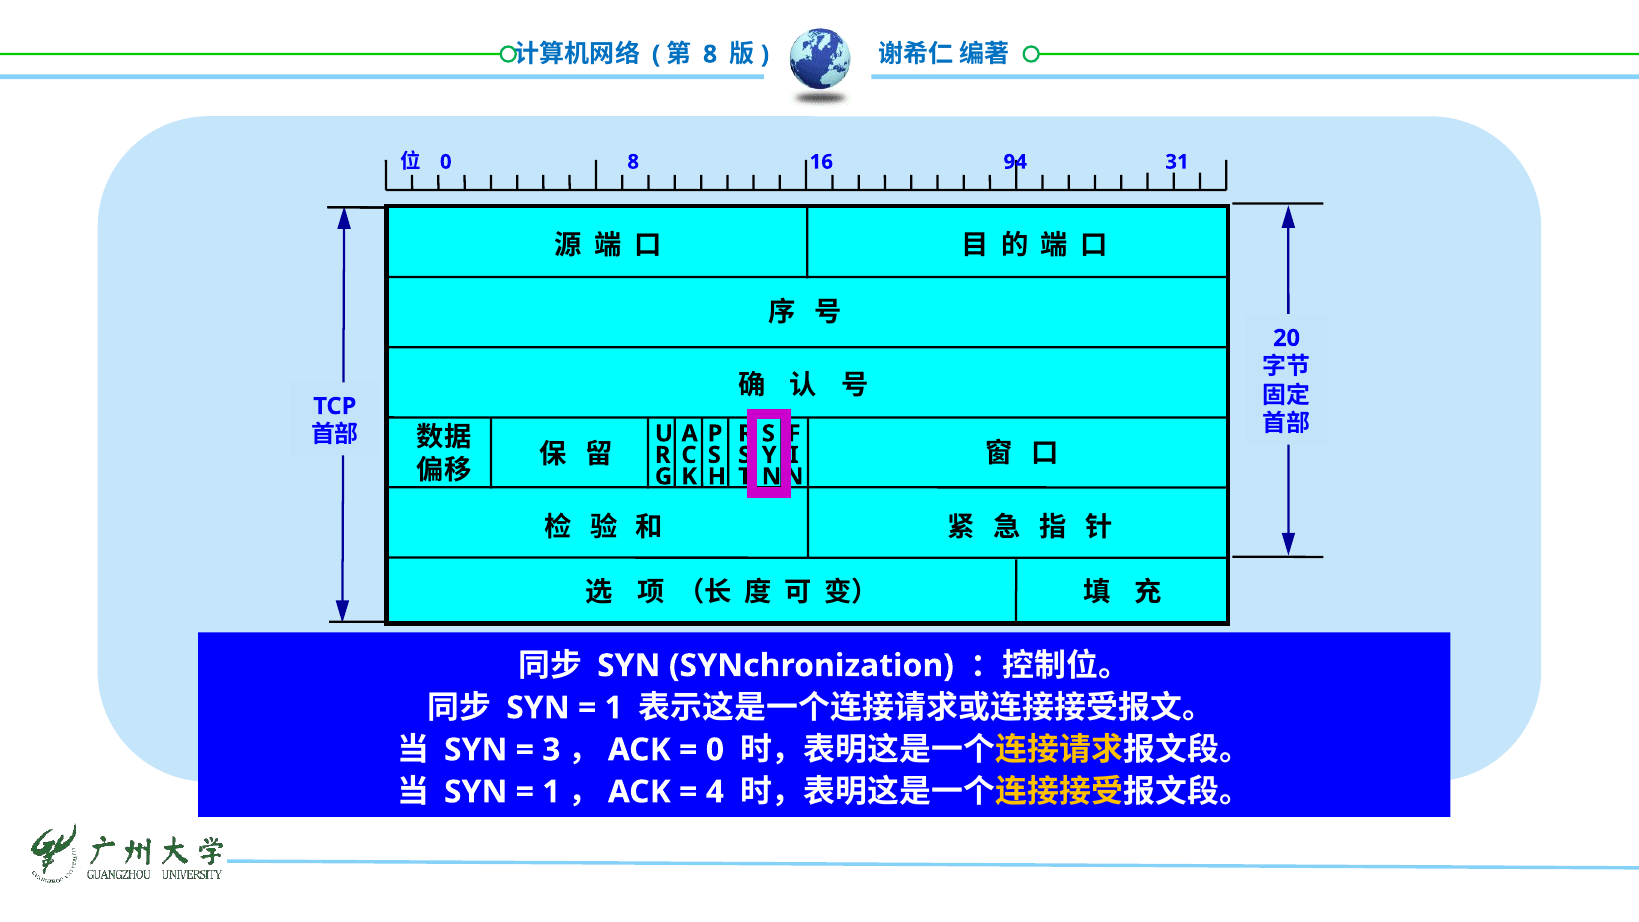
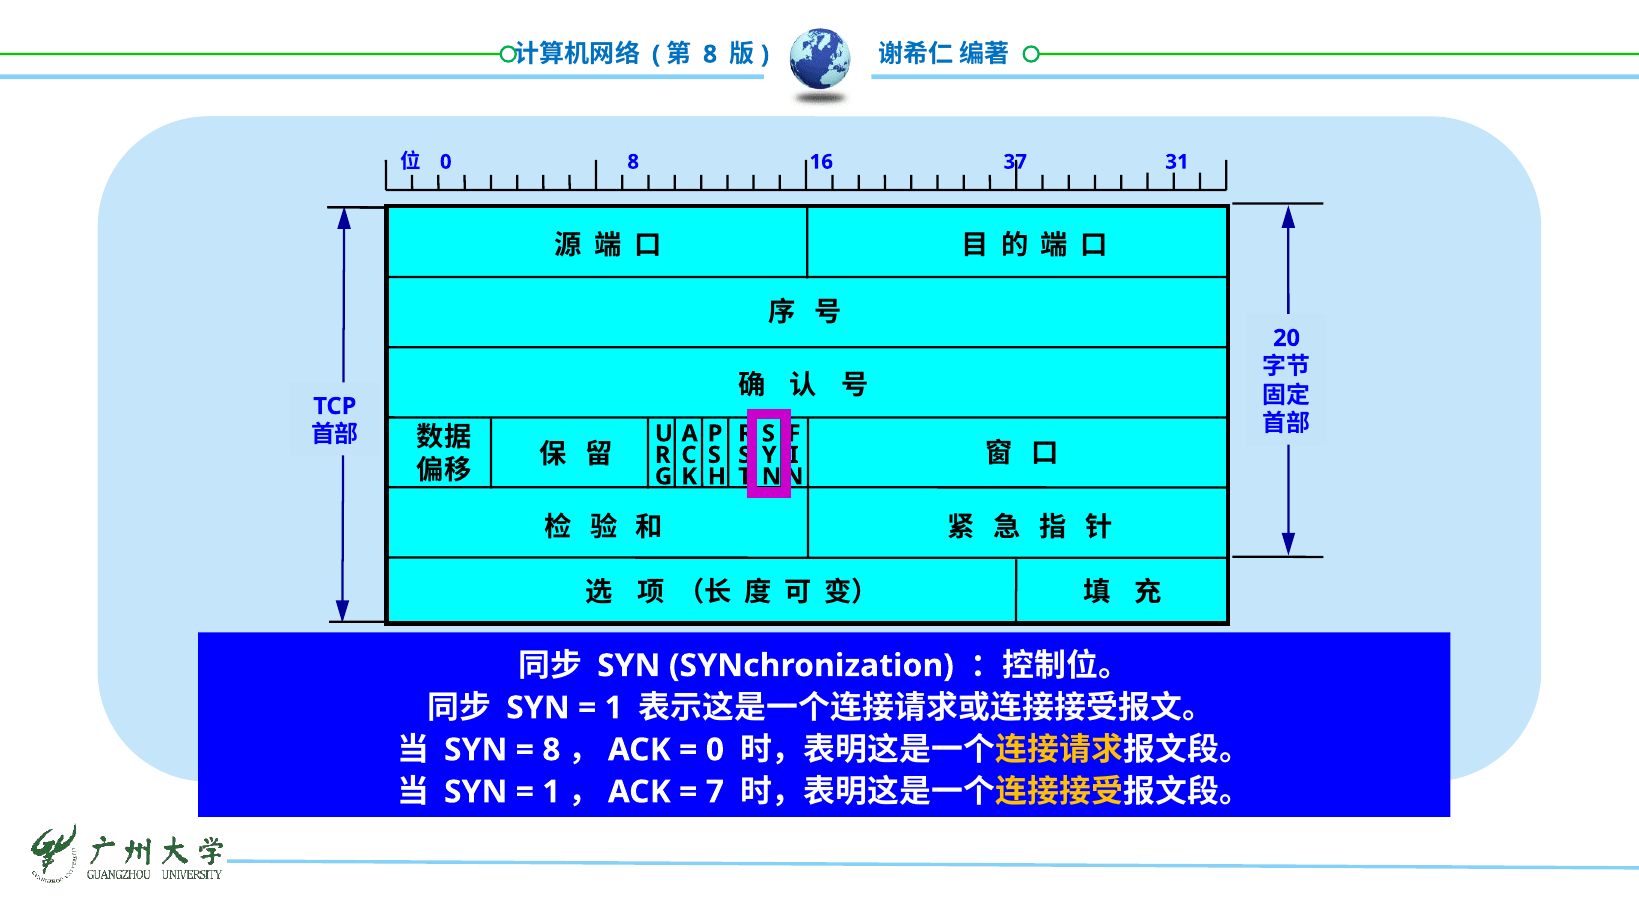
94: 94 -> 37 (1015, 162)
3: 3 -> 8 (551, 750)
4: 4 -> 7 (715, 792)
